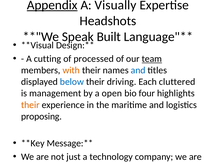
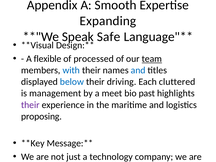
Appendix underline: present -> none (52, 5)
Visually: Visually -> Smooth (116, 5)
Headshots: Headshots -> Expanding (108, 21)
Built: Built -> Safe (109, 37)
cutting: cutting -> flexible (48, 59)
with colour: orange -> blue (71, 70)
open: open -> meet (112, 93)
four: four -> past (147, 93)
their colour: orange -> purple (30, 105)
